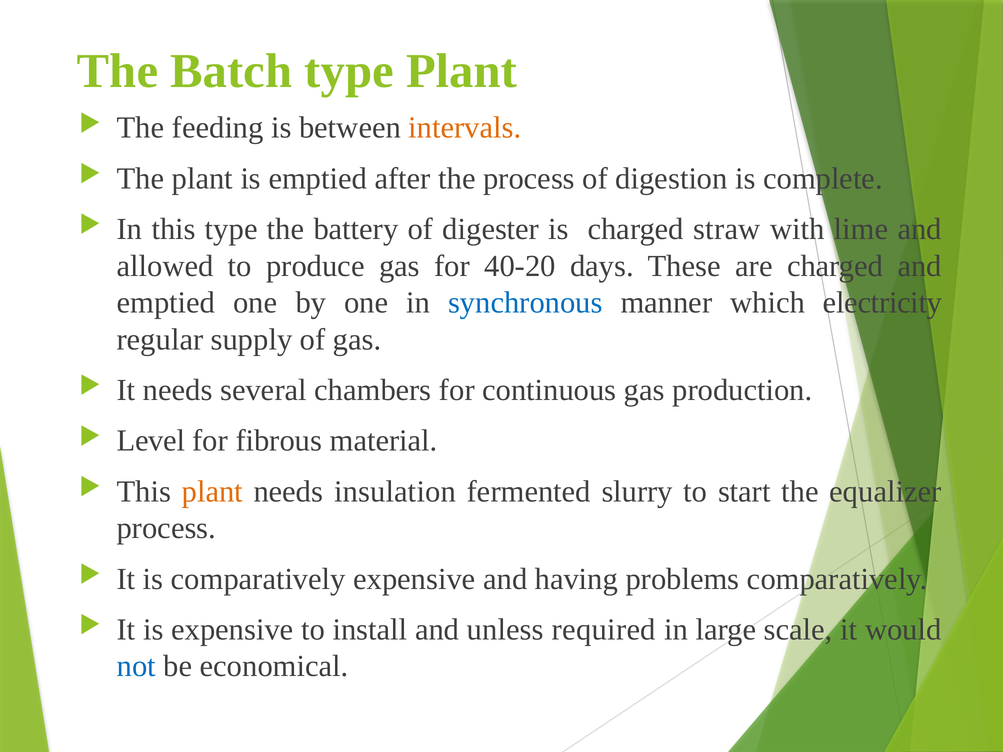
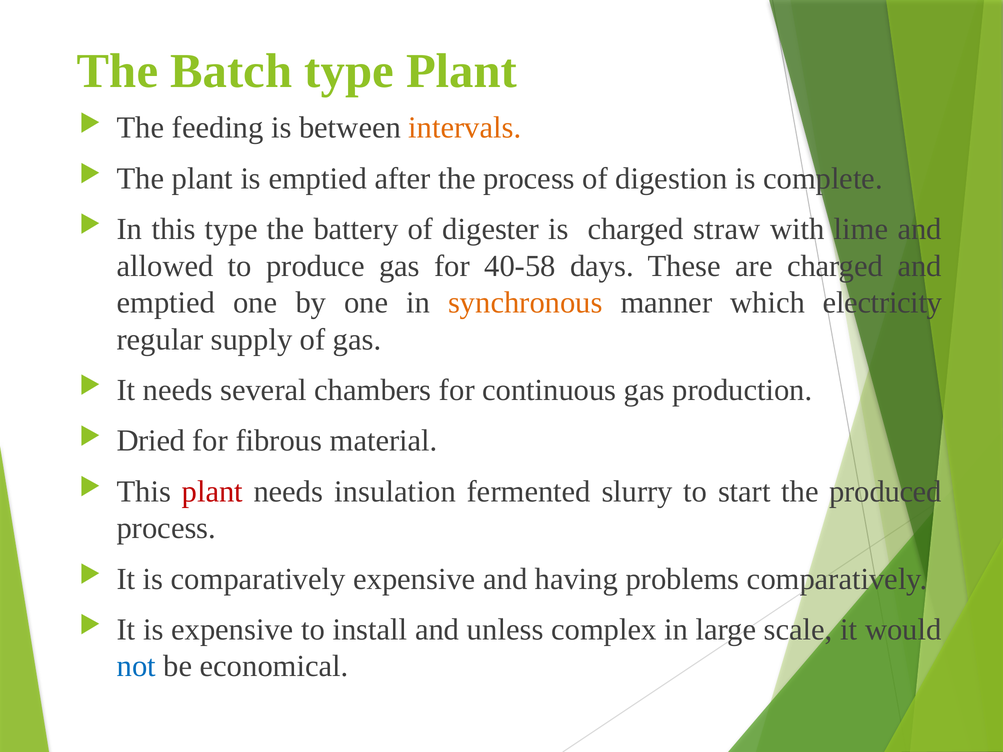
40-20: 40-20 -> 40-58 (520, 266)
synchronous colour: blue -> orange (525, 303)
Level: Level -> Dried (151, 441)
plant colour: orange -> red (212, 492)
equalizer: equalizer -> produced (886, 492)
required: required -> complex (604, 630)
